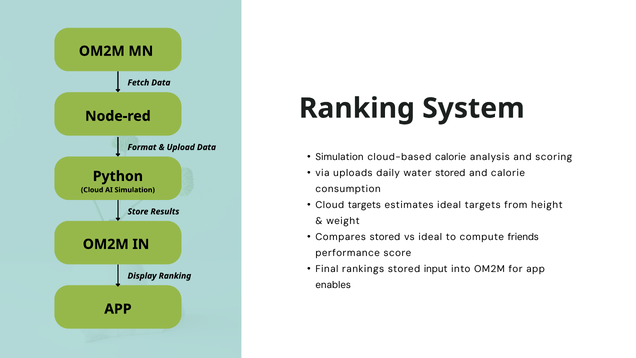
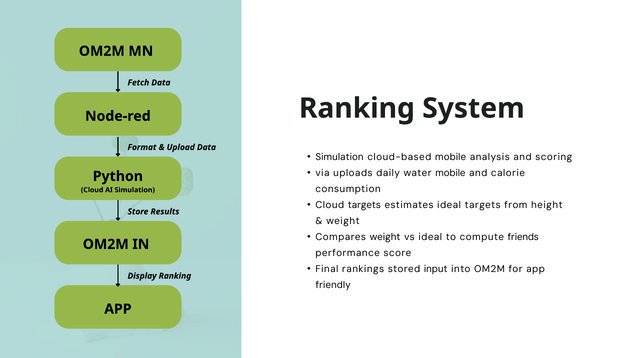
cloud-based calorie: calorie -> mobile (451, 157)
water stored: stored -> mobile (450, 173)
Compares stored: stored -> weight (385, 237)
enables: enables -> friendly (333, 285)
